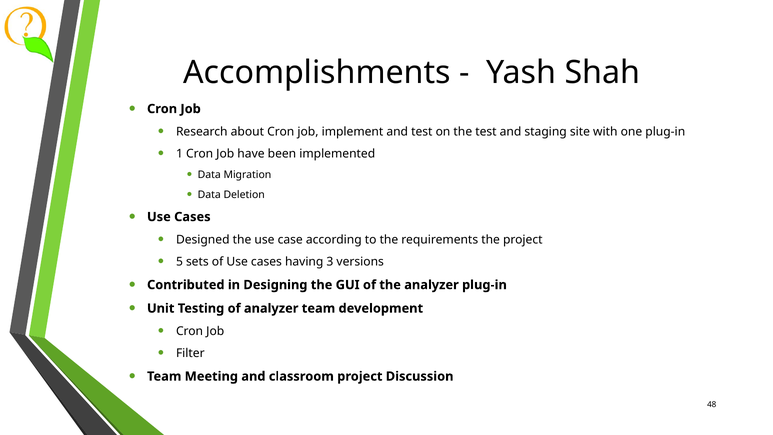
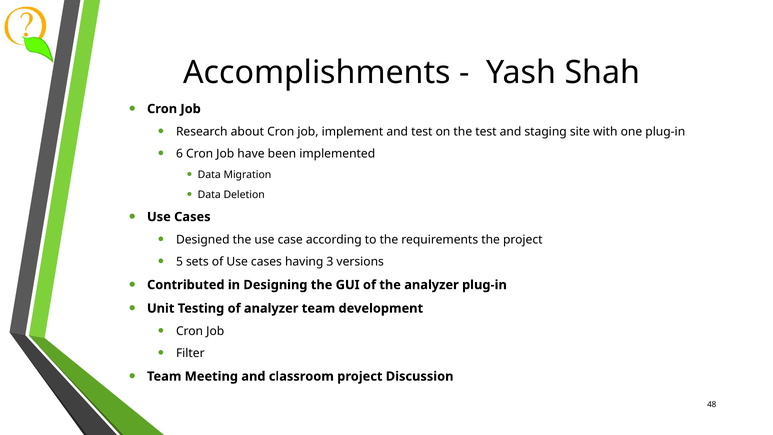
1: 1 -> 6 (179, 154)
